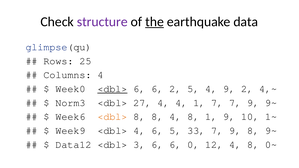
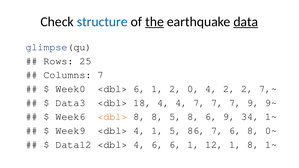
structure colour: purple -> blue (102, 22)
data underline: none -> present (246, 22)
Columns 4: 4 -> 7 (100, 75)
<dbl> underline: present -> none (112, 89)
6: 6 -> 1 (157, 89)
2 5: 5 -> 0 (193, 89)
4 9: 9 -> 2 (229, 89)
4,~: 4,~ -> 7,~ (268, 89)
Norm3: Norm3 -> Data3 (70, 103)
27: 27 -> 18 (142, 103)
4 1: 1 -> 7 (199, 103)
8 4: 4 -> 5 (175, 117)
8 1: 1 -> 6 (211, 117)
10: 10 -> 34 (250, 117)
4 6: 6 -> 1 (157, 131)
33: 33 -> 86 (196, 131)
9: 9 -> 6 (235, 131)
8 9~: 9~ -> 0~ (271, 131)
3: 3 -> 4 (139, 145)
6 6 0: 0 -> 1 (193, 145)
12 4: 4 -> 1 (235, 145)
8 0~: 0~ -> 1~ (271, 145)
